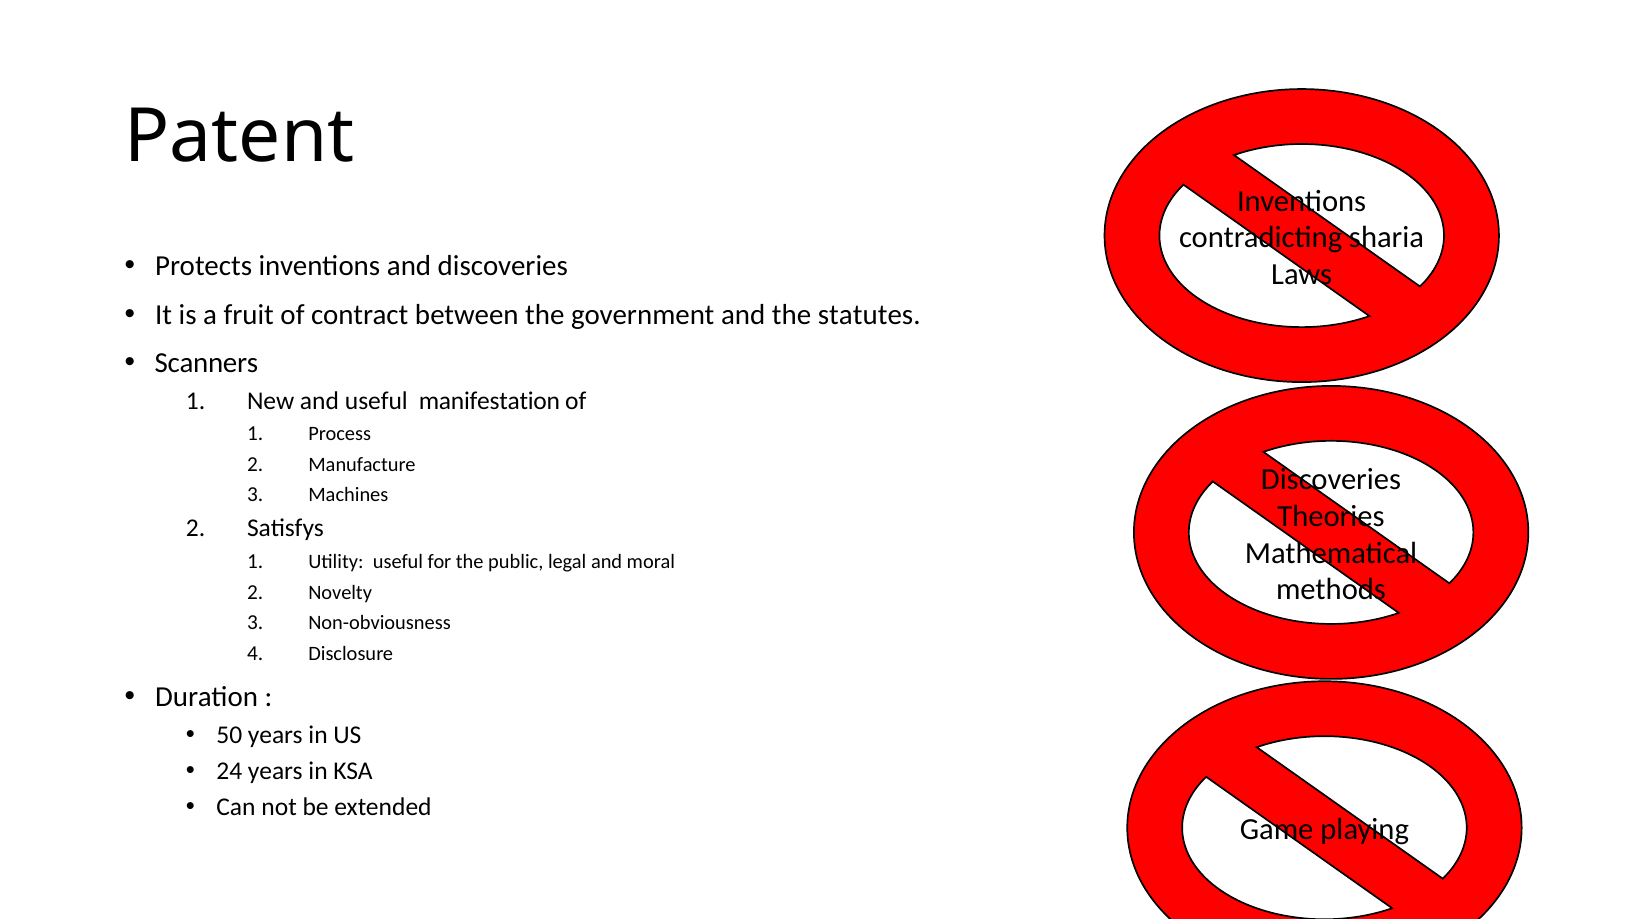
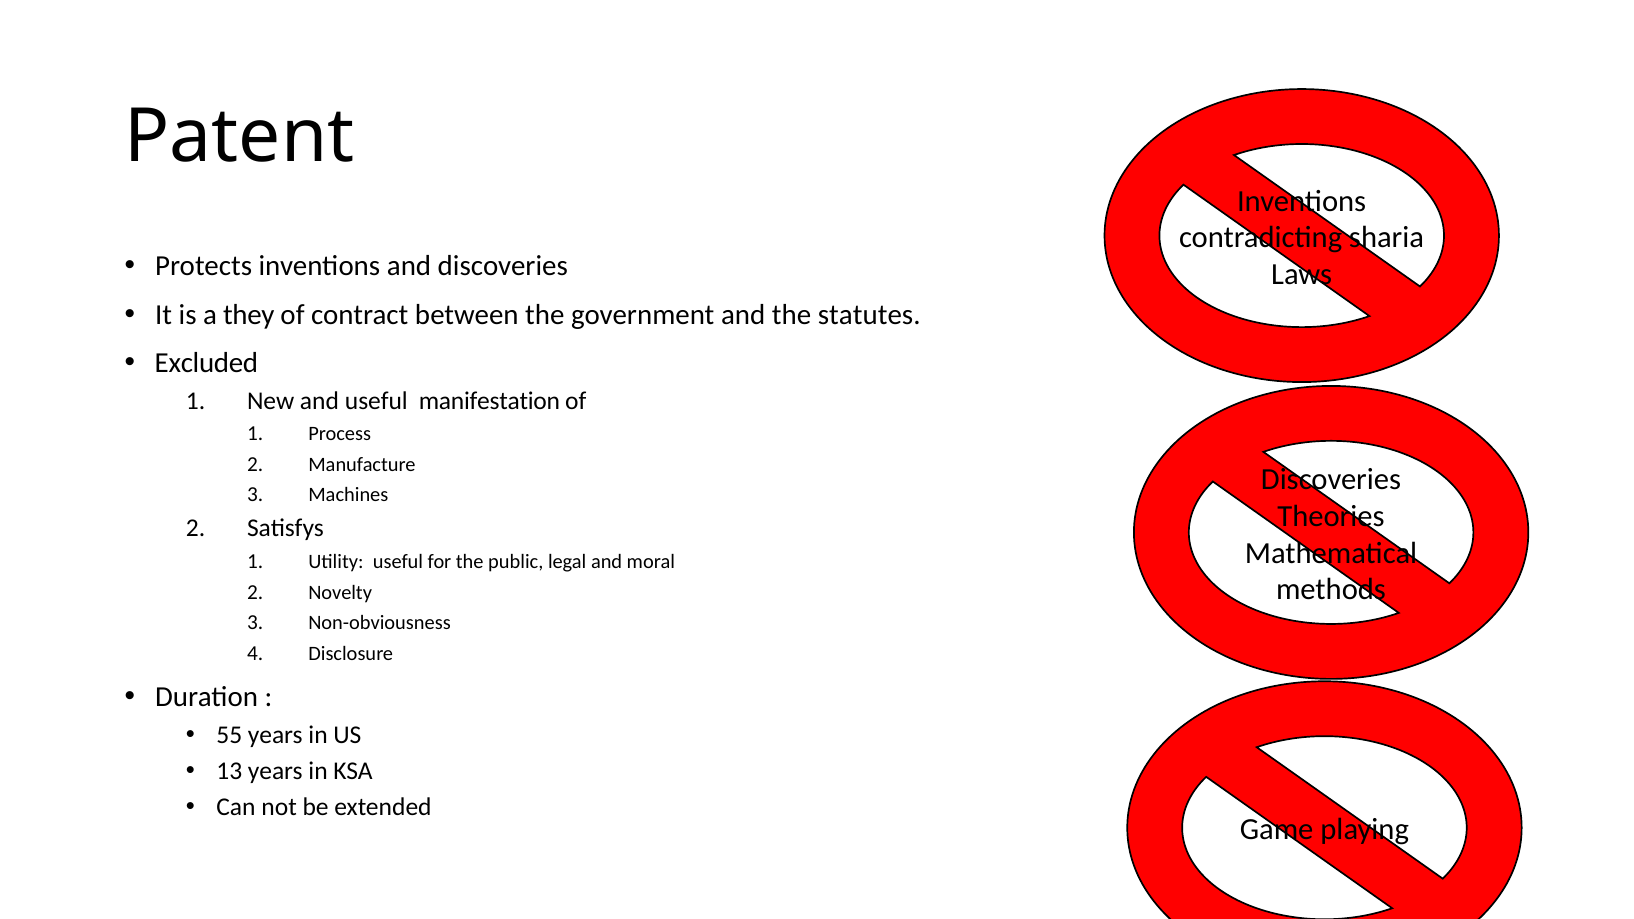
fruit: fruit -> they (249, 315)
Scanners: Scanners -> Excluded (206, 363)
50: 50 -> 55 (229, 735)
24: 24 -> 13 (229, 771)
